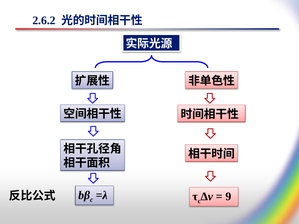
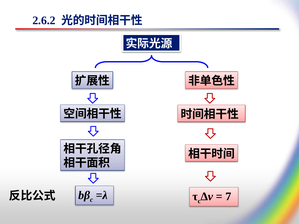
9: 9 -> 7 (228, 197)
